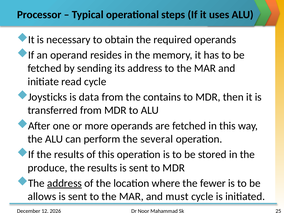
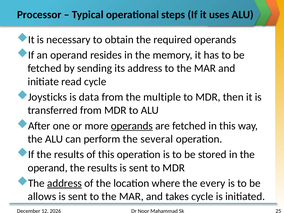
contains: contains -> multiple (162, 97)
operands underline: none -> present (132, 126)
produce: produce -> operand (48, 168)
fewer: fewer -> every (213, 183)
must: must -> takes (177, 197)
